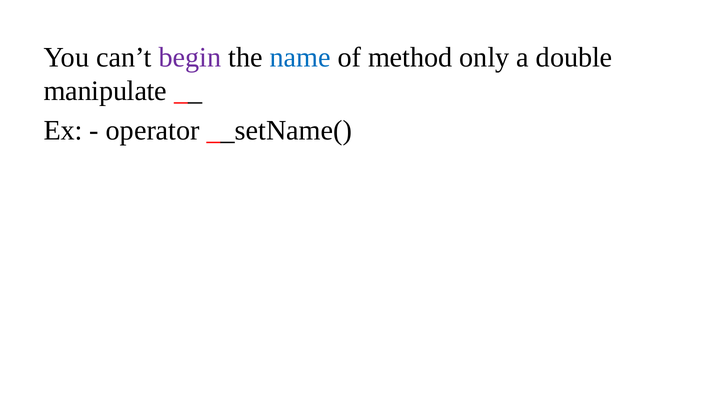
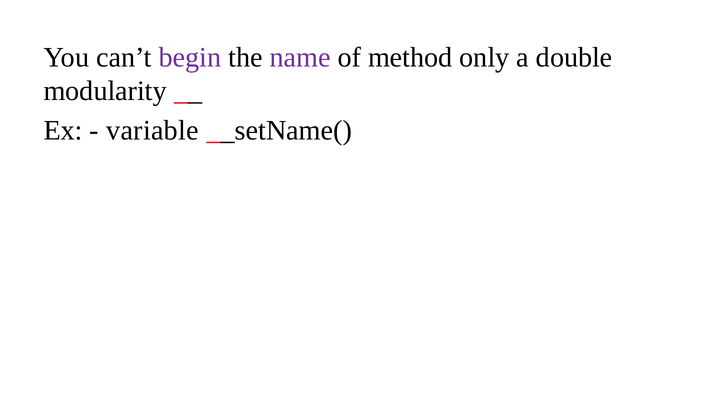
name colour: blue -> purple (300, 57)
manipulate: manipulate -> modularity (105, 91)
operator: operator -> variable (153, 130)
